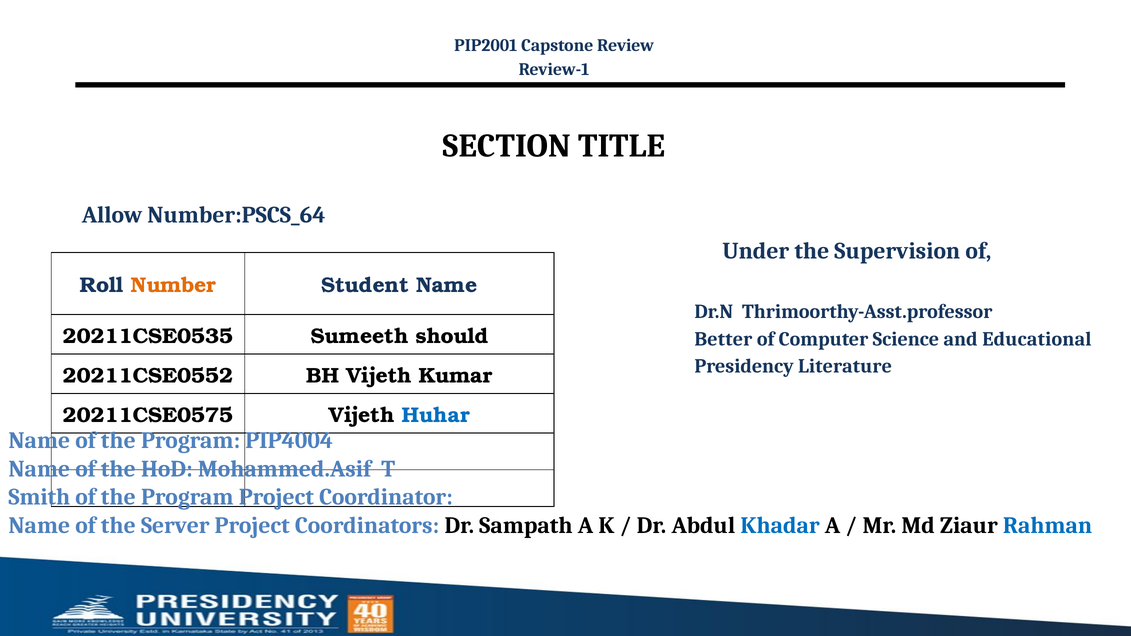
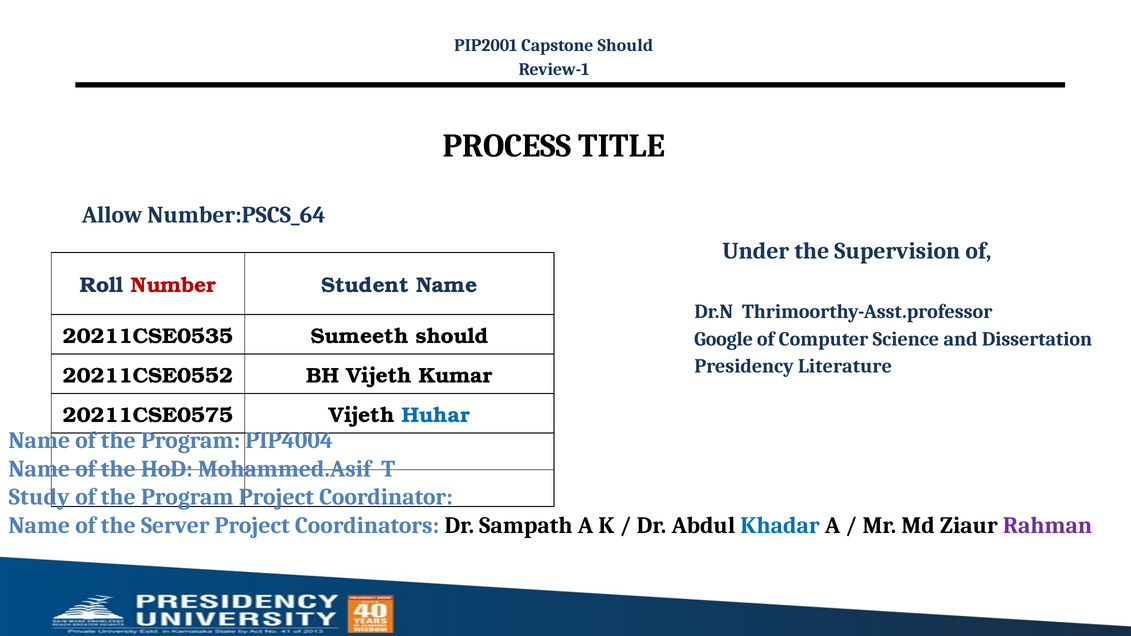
Capstone Review: Review -> Should (625, 45)
SECTION: SECTION -> PROCESS (507, 146)
Number colour: orange -> red (174, 286)
Better: Better -> Google (724, 339)
Educational: Educational -> Dissertation (1037, 339)
Smith: Smith -> Study (39, 497)
Rahman colour: blue -> purple (1048, 525)
